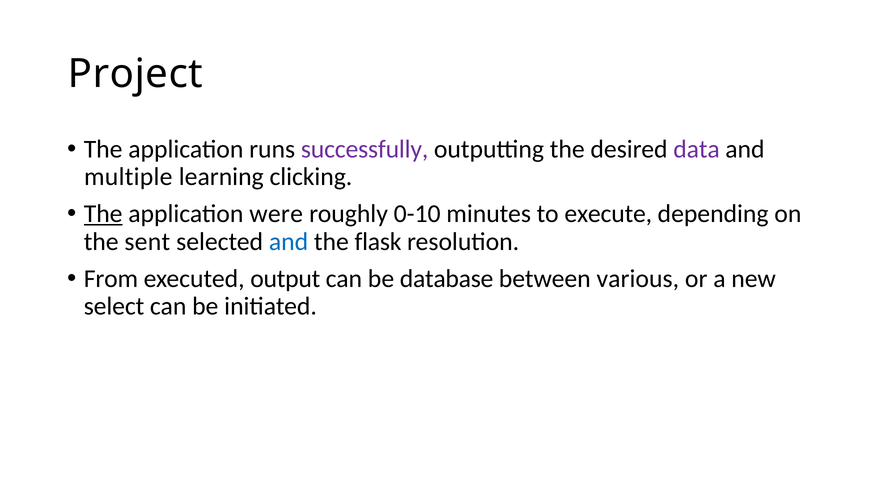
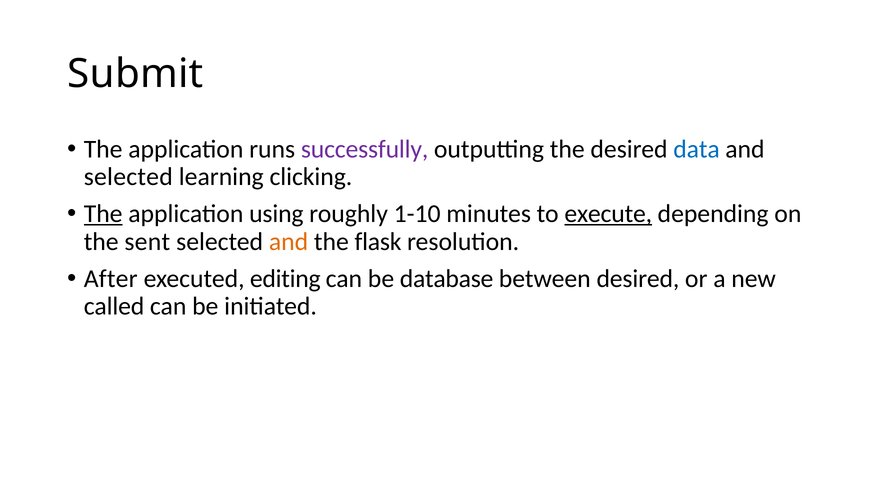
Project: Project -> Submit (135, 74)
data colour: purple -> blue (697, 149)
multiple: multiple -> selected (128, 177)
were: were -> using (276, 214)
0-10: 0-10 -> 1-10 (417, 214)
execute underline: none -> present (608, 214)
and colour: blue -> orange (289, 242)
From: From -> After (111, 279)
output: output -> editing (285, 279)
between various: various -> desired (638, 279)
select: select -> called (114, 306)
